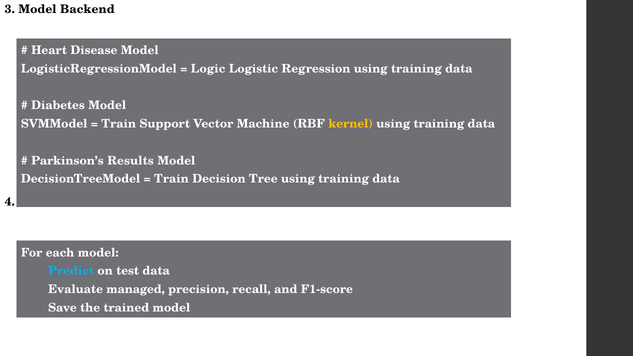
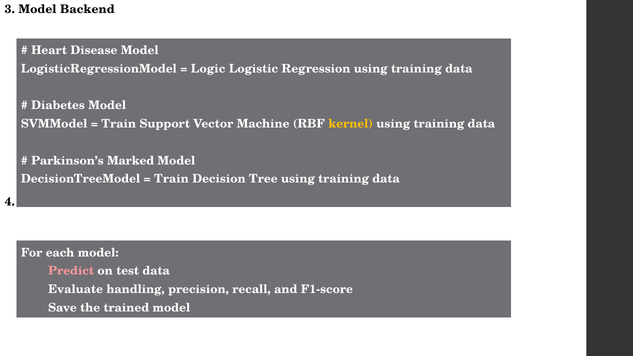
Results: Results -> Marked (131, 161)
Predict colour: light blue -> pink (71, 271)
managed: managed -> handling (136, 289)
